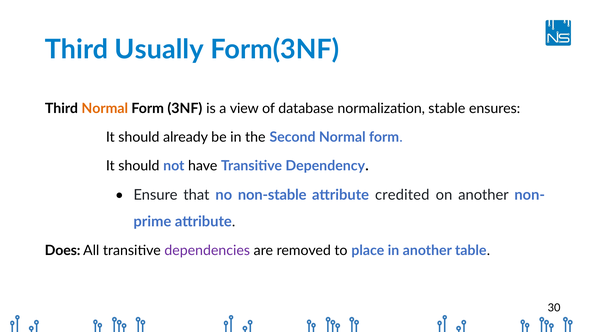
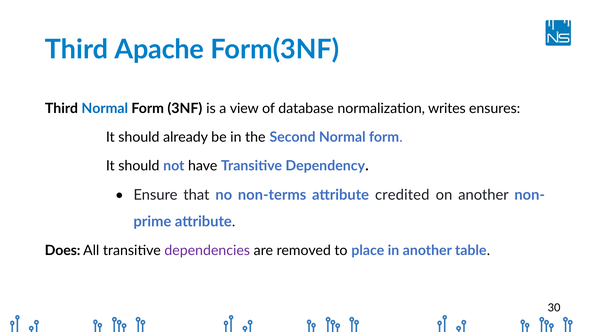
Usually: Usually -> Apache (159, 50)
Normal colour: orange -> blue (105, 109)
stable: stable -> writes (447, 109)
non-stable: non-stable -> non-terms (272, 195)
